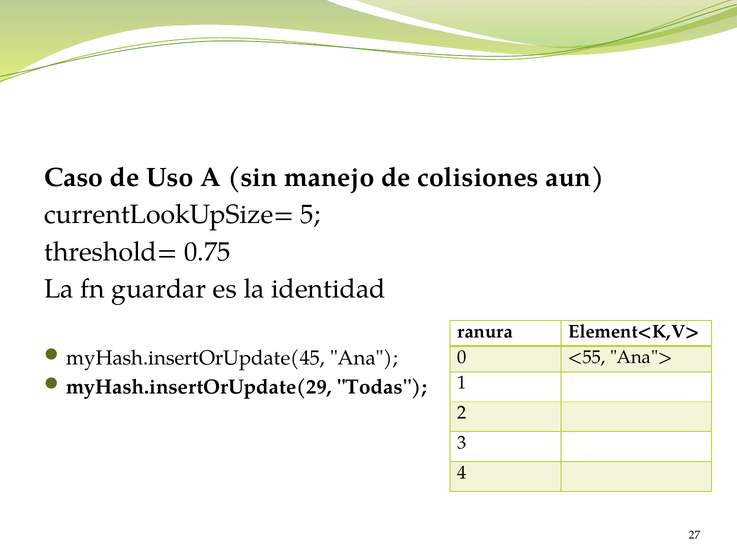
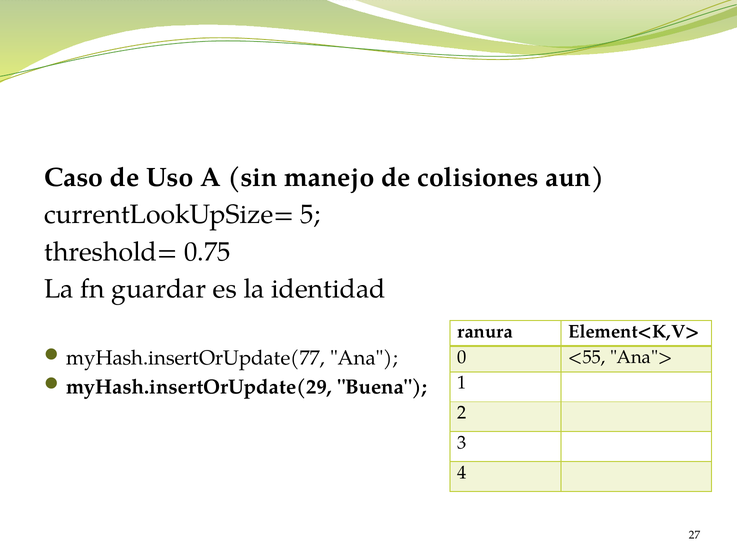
myHash.insertOrUpdate(45: myHash.insertOrUpdate(45 -> myHash.insertOrUpdate(77 (196, 359)
Todas: Todas -> Buena (382, 387)
